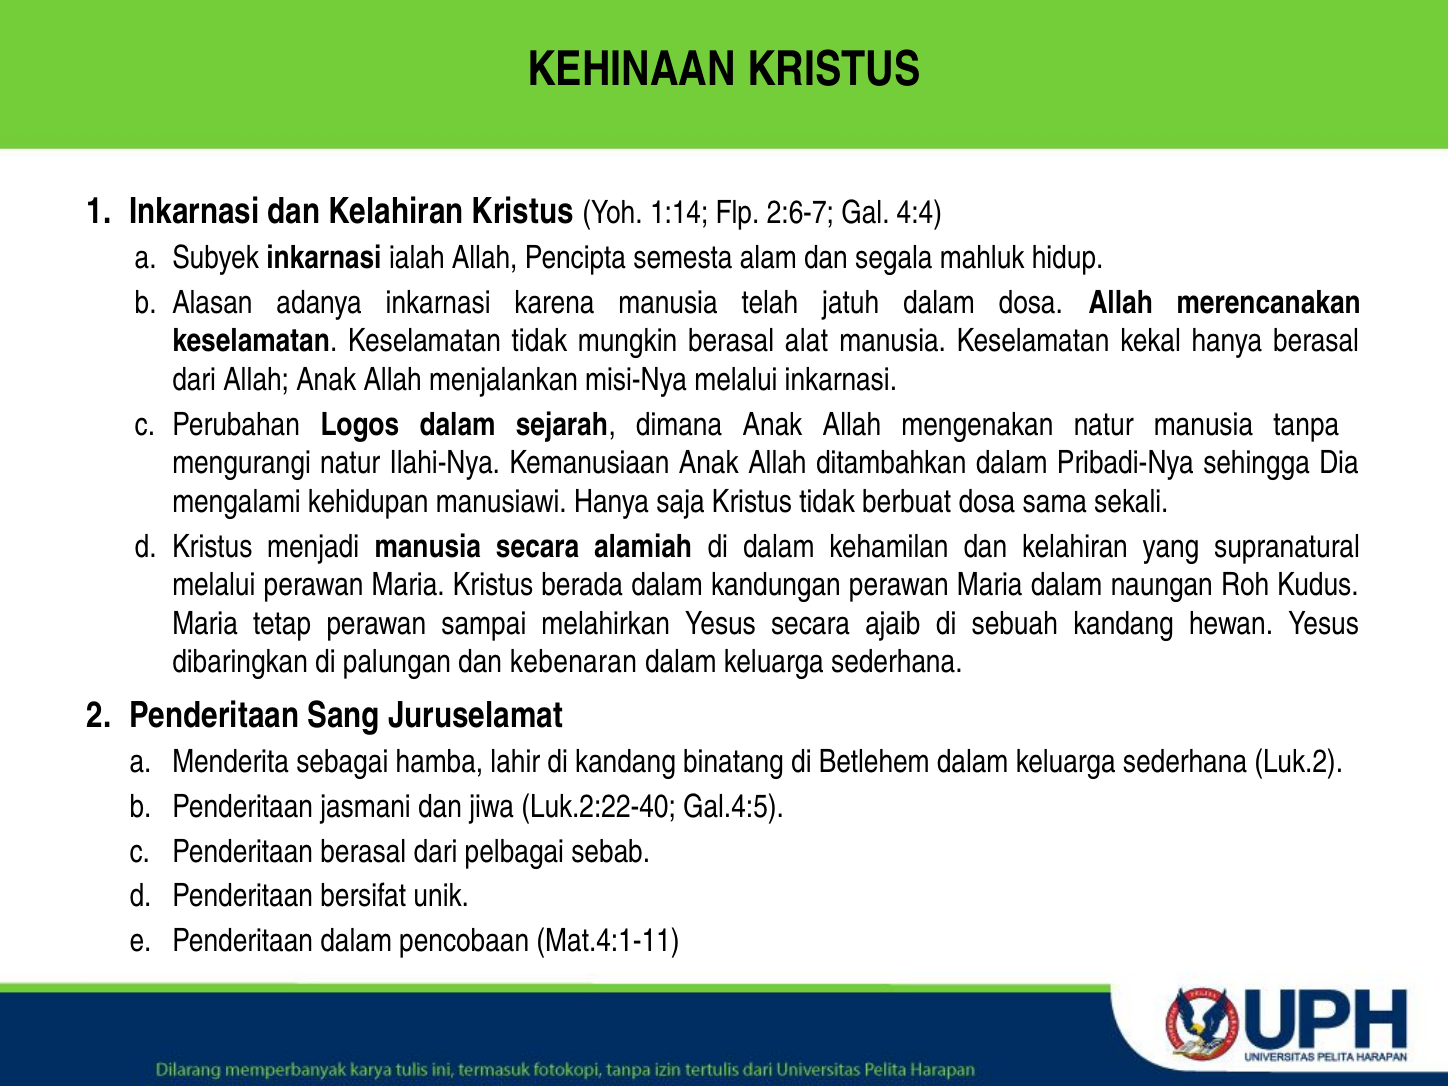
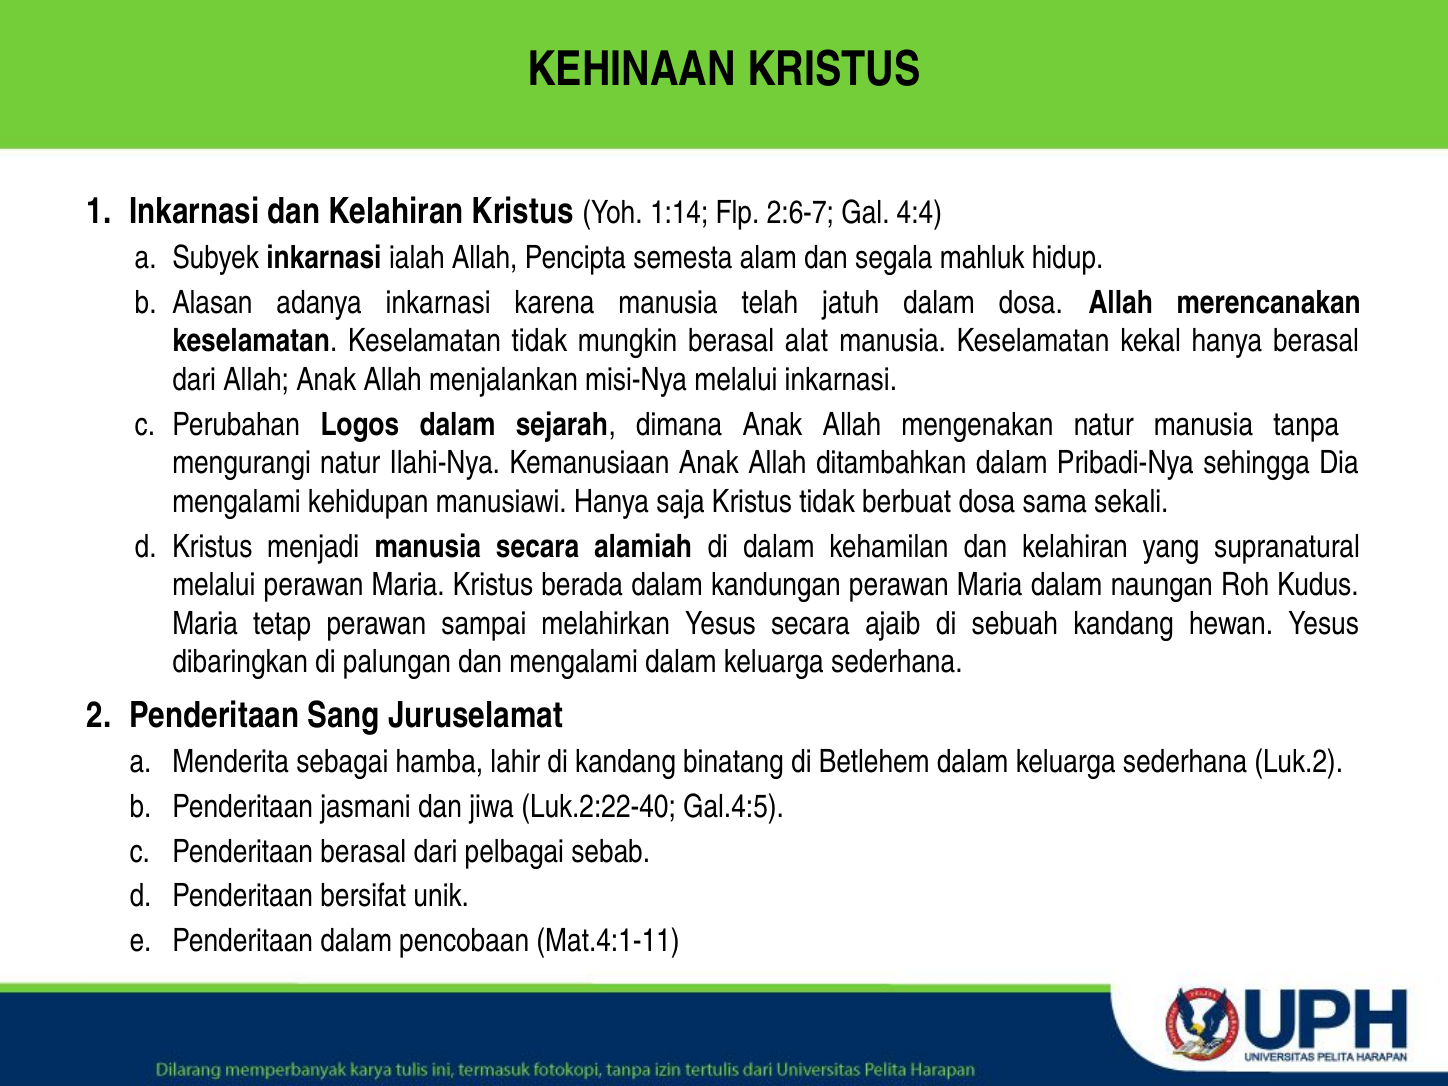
dan kebenaran: kebenaran -> mengalami (574, 662)
